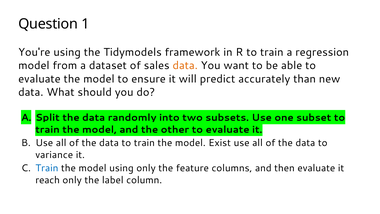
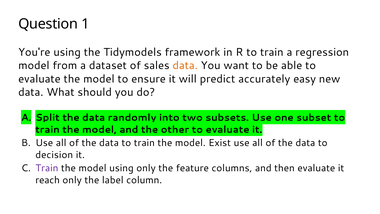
than: than -> easy (305, 79)
variance: variance -> decision (54, 155)
Train colour: blue -> purple (47, 168)
